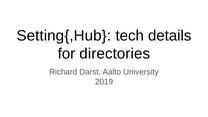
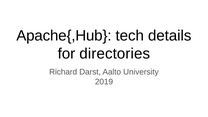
Setting{,Hub: Setting{,Hub -> Apache{,Hub (64, 36)
